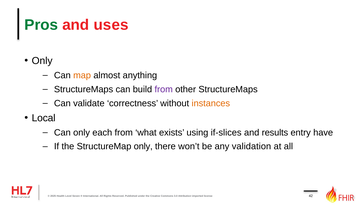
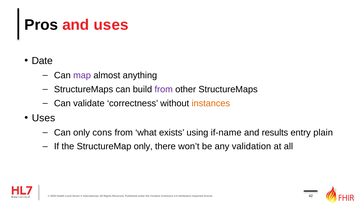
Pros colour: green -> black (41, 25)
Only: Only -> Date (42, 61)
map colour: orange -> purple (82, 75)
Local: Local -> Uses (43, 118)
each: each -> cons (102, 132)
if-slices: if-slices -> if-name (226, 132)
have: have -> plain (323, 132)
